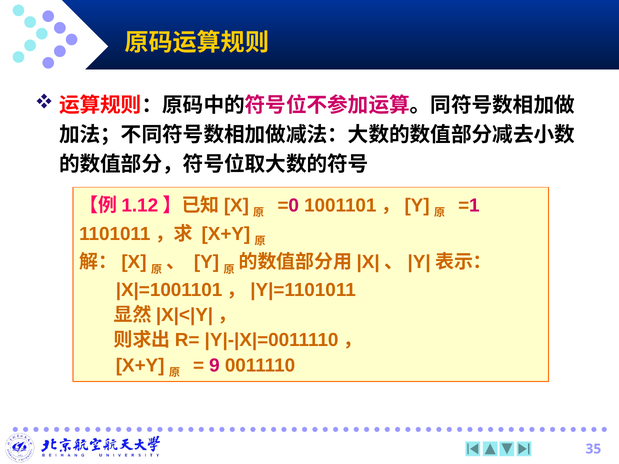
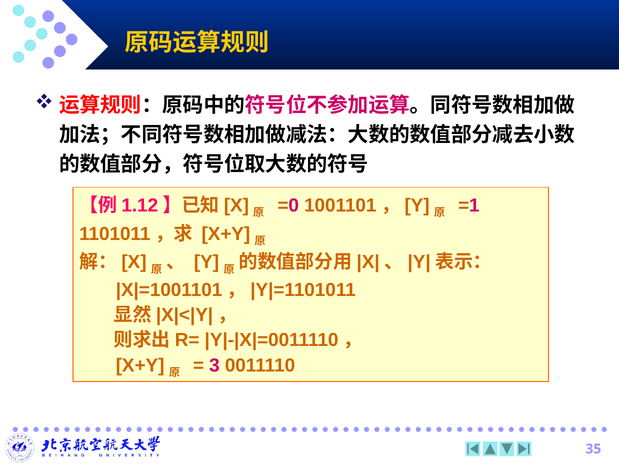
9: 9 -> 3 (214, 366)
